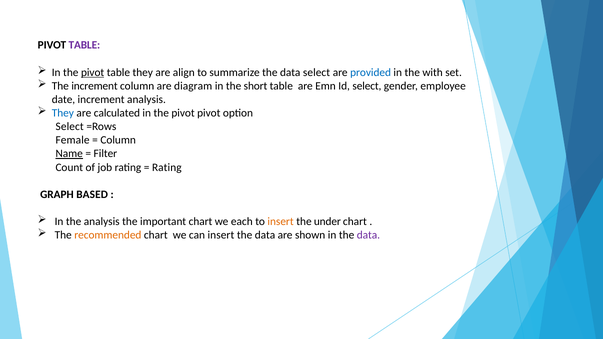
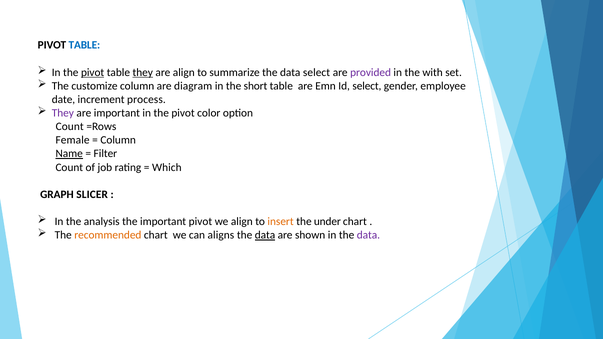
TABLE colour: purple -> blue (84, 45)
they underline: none -> present (143, 72)
provided colour: blue -> purple (371, 72)
The increment: increment -> customize (94, 86)
increment analysis: analysis -> process (146, 100)
They colour: blue -> purple (63, 113)
are calculated: calculated -> important (117, 113)
pivot pivot: pivot -> color (209, 113)
Select: Select -> Count (70, 127)
Rating: Rating -> Which (167, 167)
BASED: BASED -> SLICER (92, 195)
important chart: chart -> pivot (200, 222)
we each: each -> align (242, 222)
can insert: insert -> aligns (221, 235)
data underline: none -> present (265, 235)
